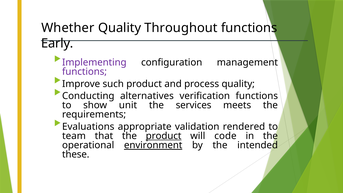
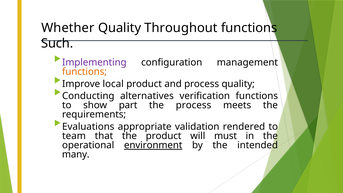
Early: Early -> Such (57, 43)
functions colour: purple -> orange (85, 72)
such: such -> local (113, 84)
unit: unit -> part (128, 105)
the services: services -> process (194, 105)
product underline: present -> none (164, 136)
code: code -> must (226, 136)
these: these -> many (76, 154)
